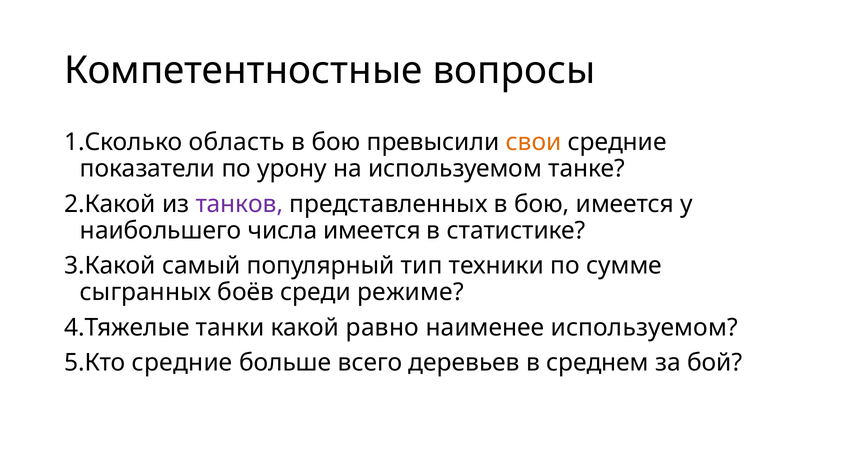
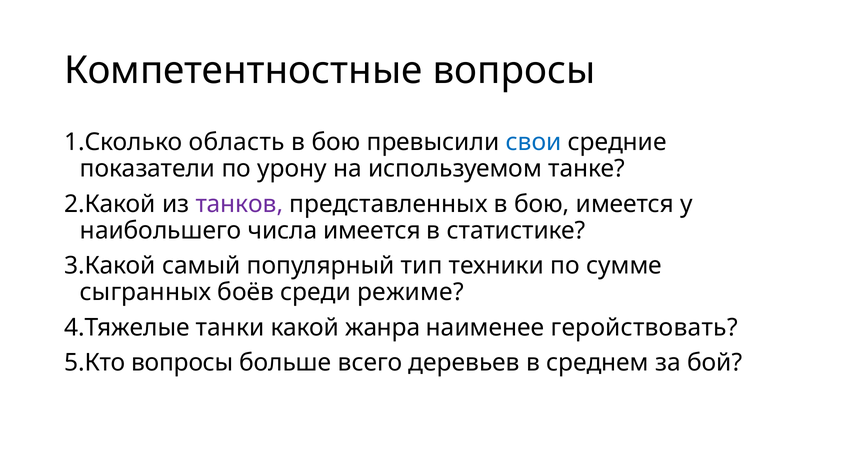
свои colour: orange -> blue (534, 142)
равно: равно -> жанра (383, 328)
наименее используемом: используемом -> геройствовать (644, 328)
средние: средние -> вопросы (182, 363)
